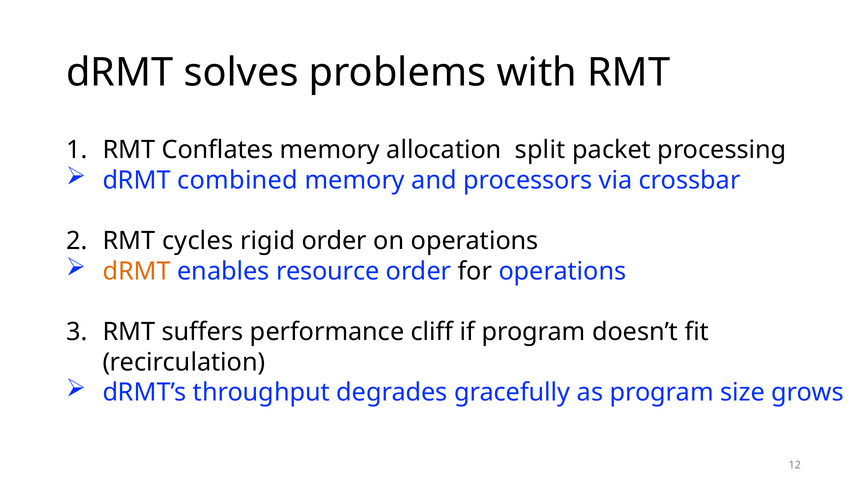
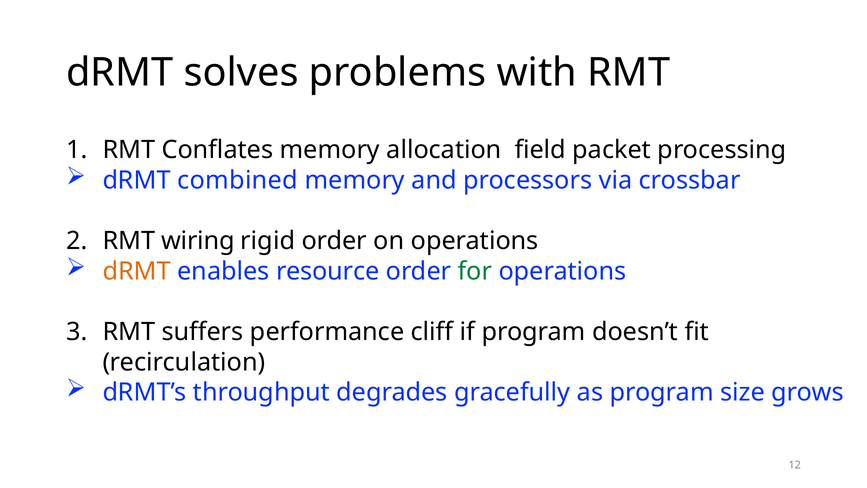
split: split -> field (540, 150)
cycles: cycles -> wiring (198, 241)
for colour: black -> green (475, 271)
